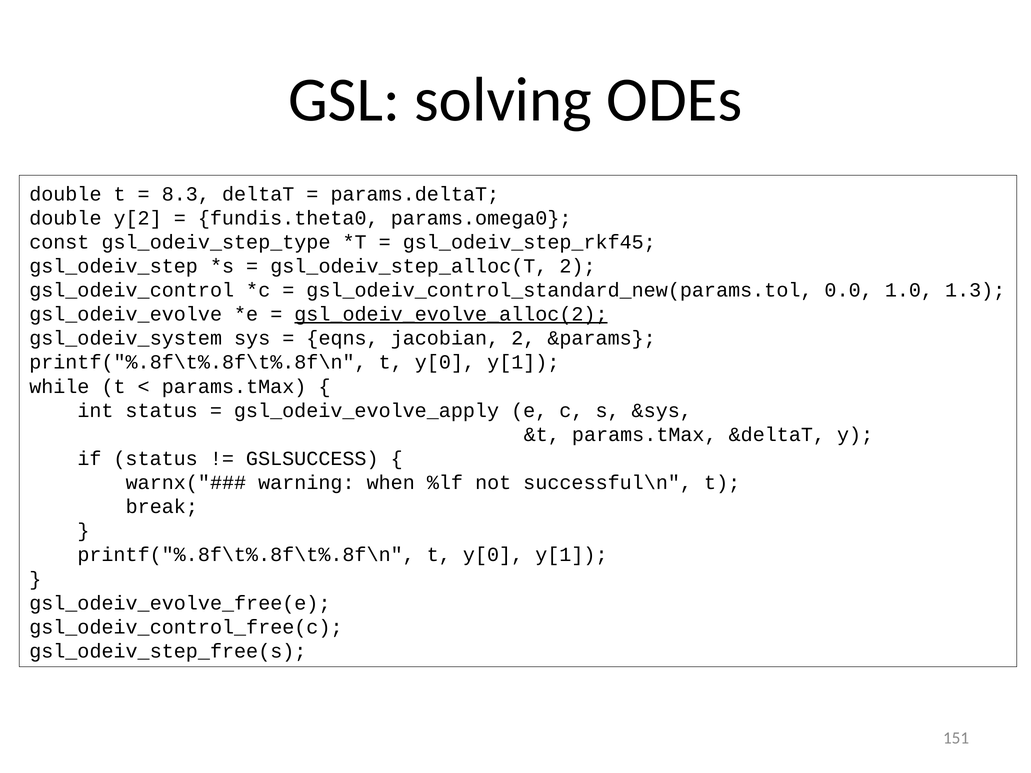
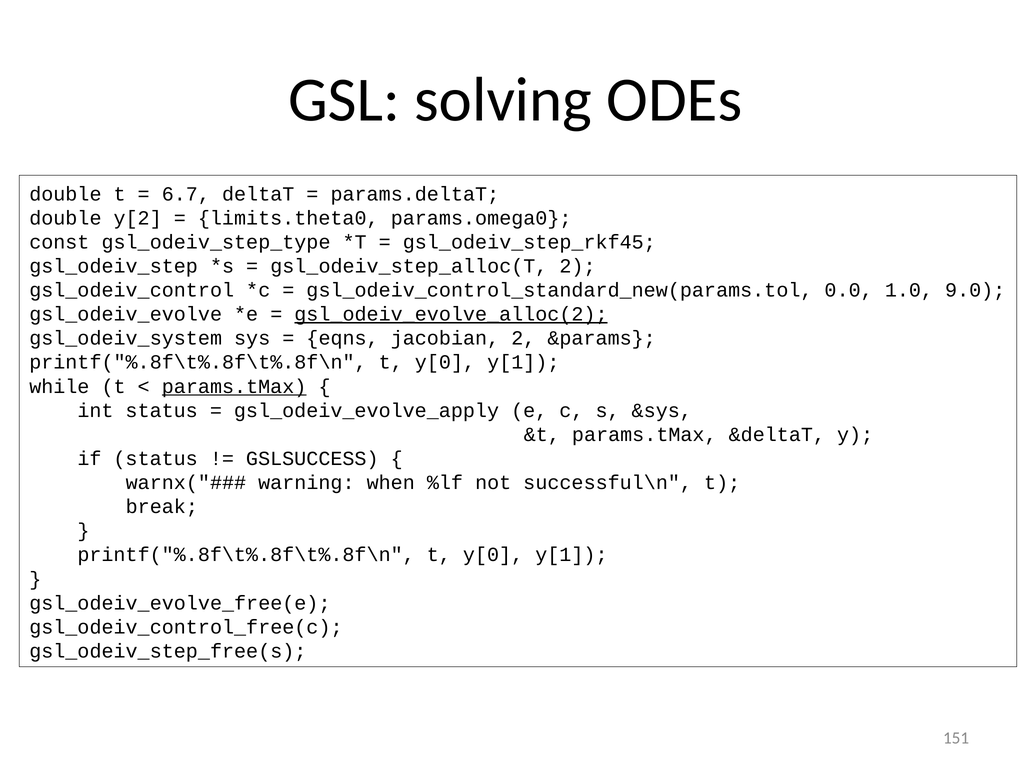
8.3: 8.3 -> 6.7 (186, 194)
fundis.theta0: fundis.theta0 -> limits.theta0 (288, 218)
1.3: 1.3 -> 9.0 (975, 290)
params.tMax underline: none -> present (234, 387)
